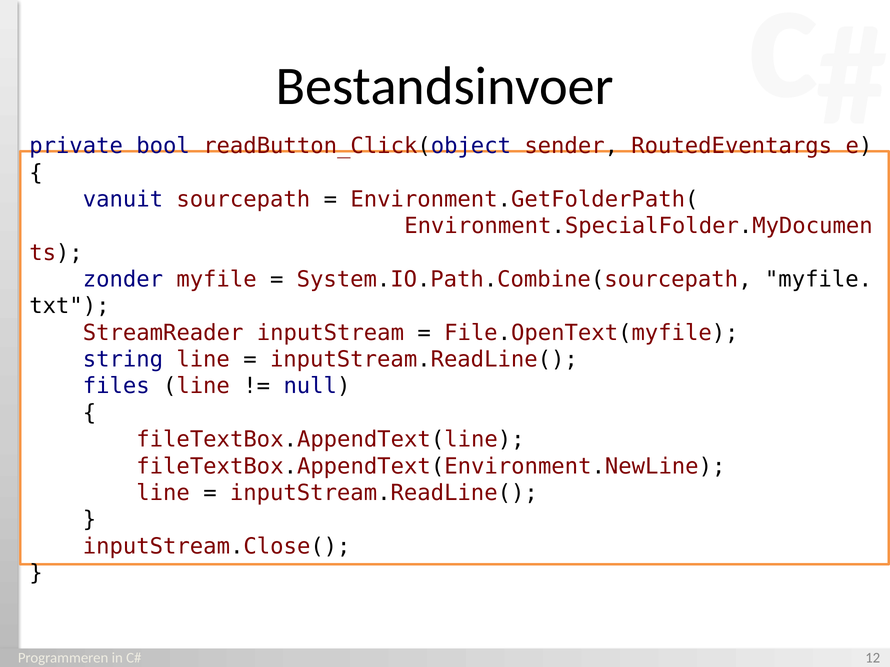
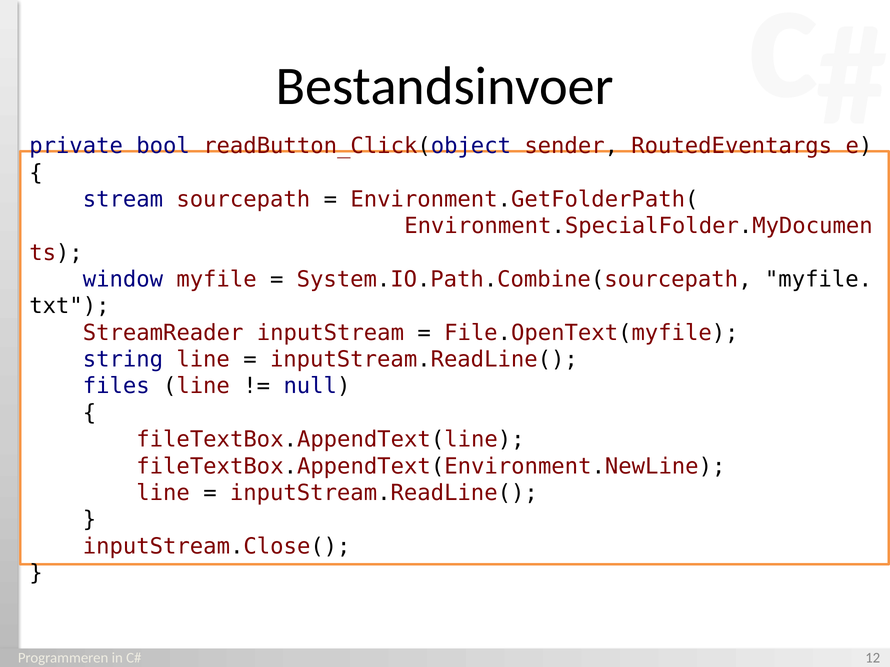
vanuit: vanuit -> stream (123, 200)
zonder: zonder -> window (123, 280)
